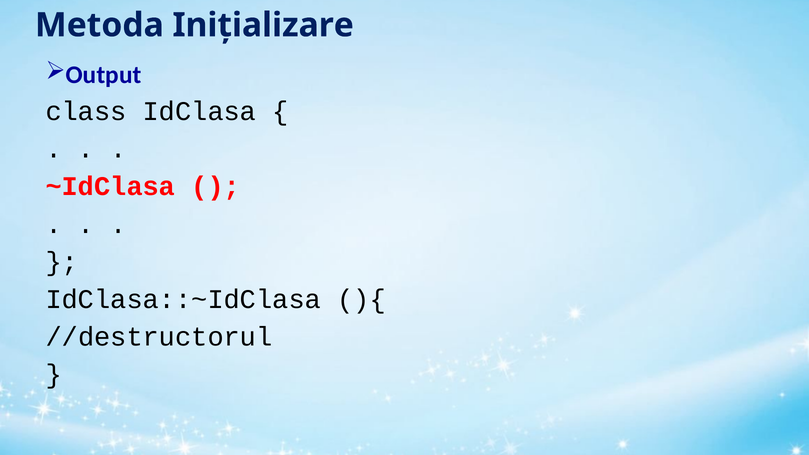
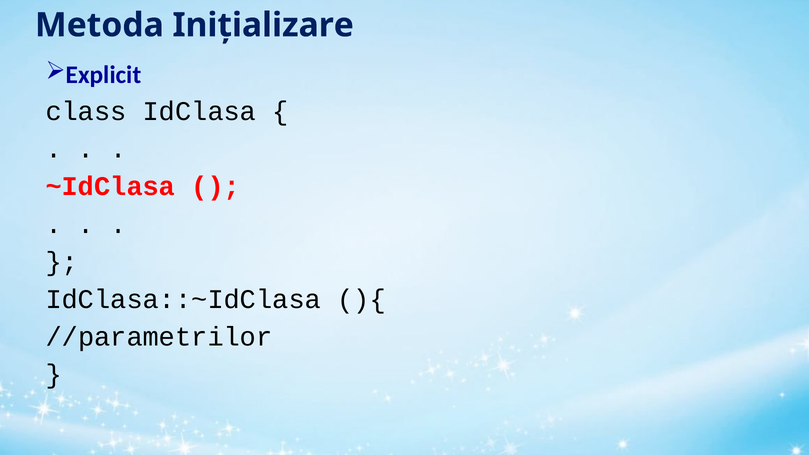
Output: Output -> Explicit (104, 75)
//destructorul: //destructorul -> //parametrilor (159, 337)
